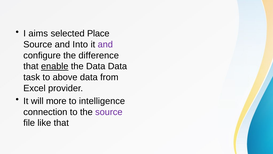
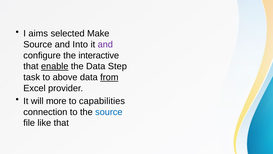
Place: Place -> Make (98, 33)
difference: difference -> interactive (99, 55)
Data Data: Data -> Step (117, 66)
from underline: none -> present (109, 77)
intelligence: intelligence -> capabilities (102, 101)
source colour: purple -> blue (109, 112)
